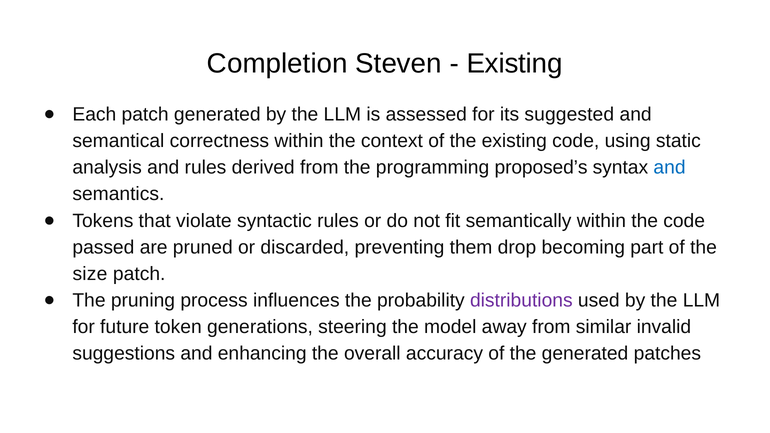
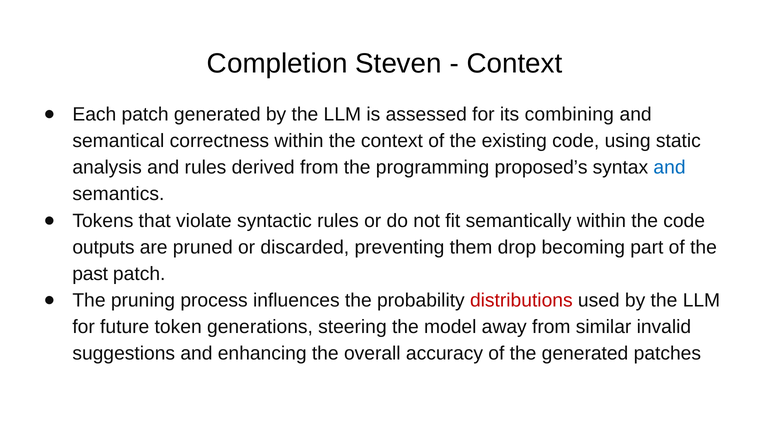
Existing: Existing -> Context (515, 64)
suggested: suggested -> combining (569, 115)
passed: passed -> outputs (103, 247)
size: size -> past (90, 274)
distributions colour: purple -> red (521, 300)
